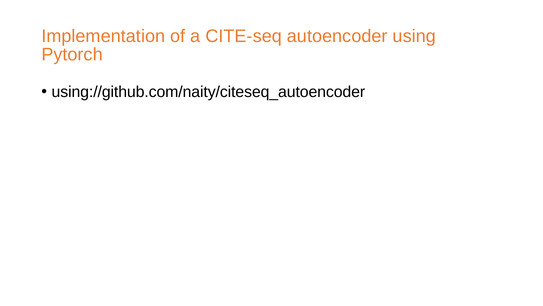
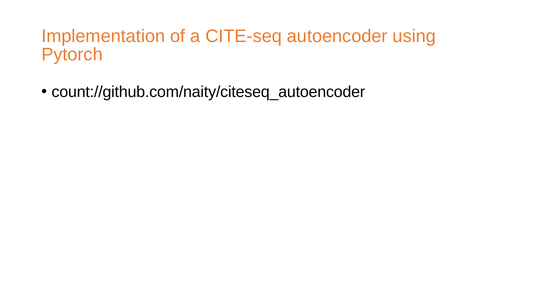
using://github.com/naity/citeseq_autoencoder: using://github.com/naity/citeseq_autoencoder -> count://github.com/naity/citeseq_autoencoder (208, 92)
